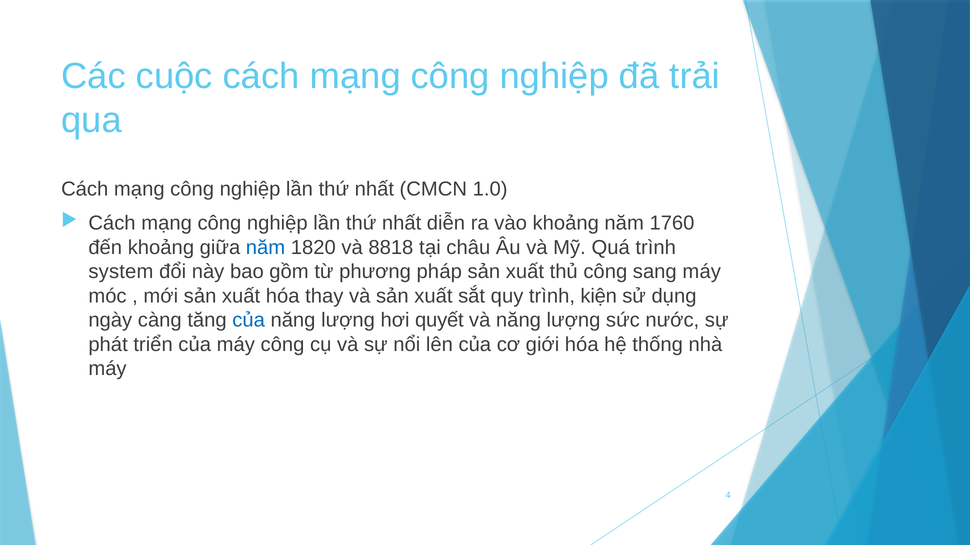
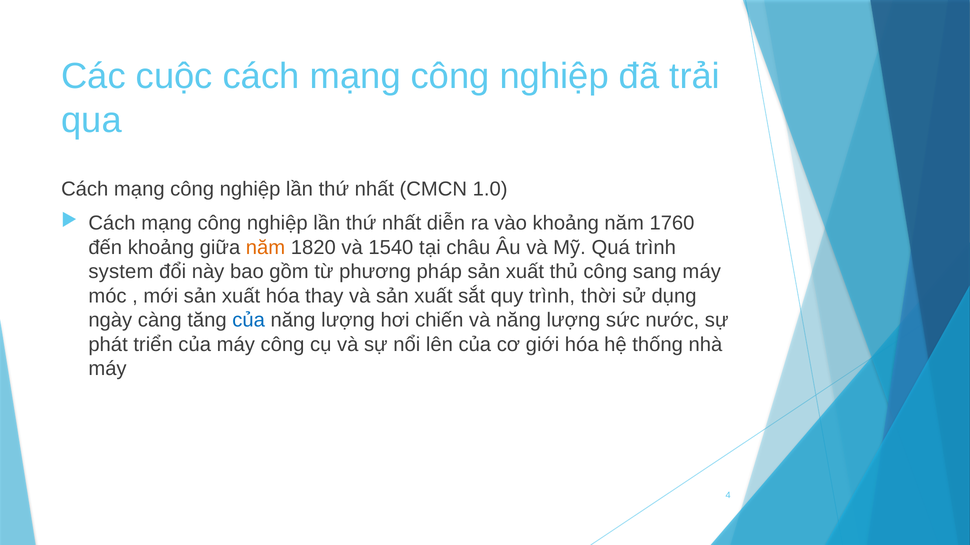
năm colour: blue -> orange (266, 248)
8818: 8818 -> 1540 (391, 248)
kiện: kiện -> thời (599, 296)
quyết: quyết -> chiến (439, 321)
